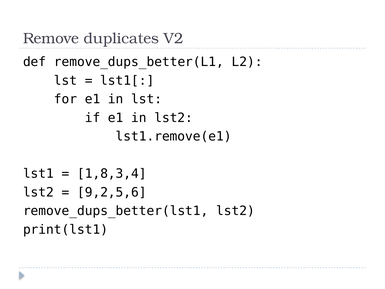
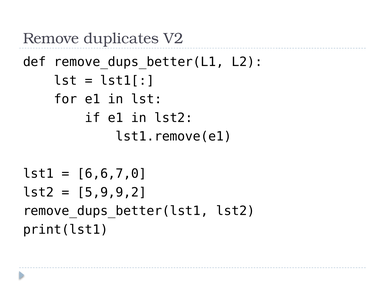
1,8,3,4: 1,8,3,4 -> 6,6,7,0 (112, 174)
9,2,5,6: 9,2,5,6 -> 5,9,9,2 (112, 192)
